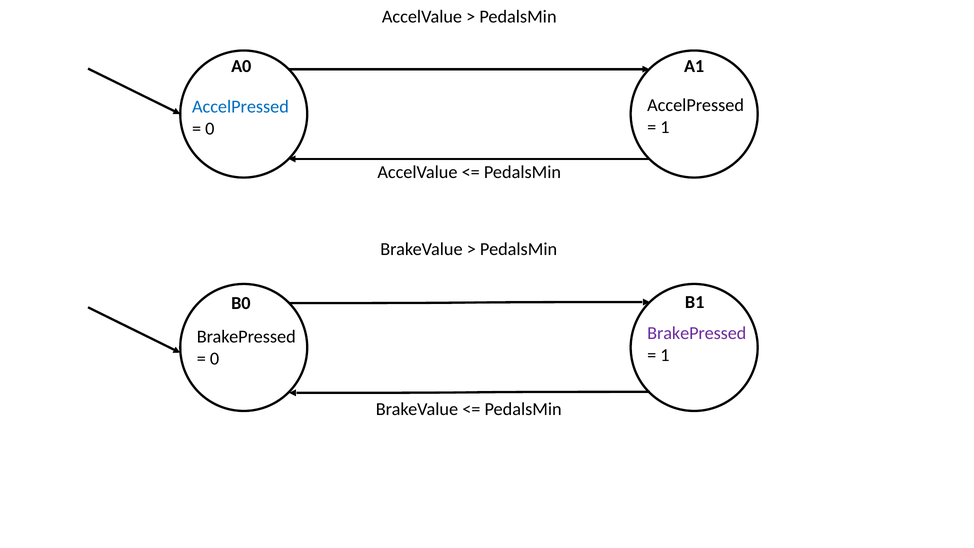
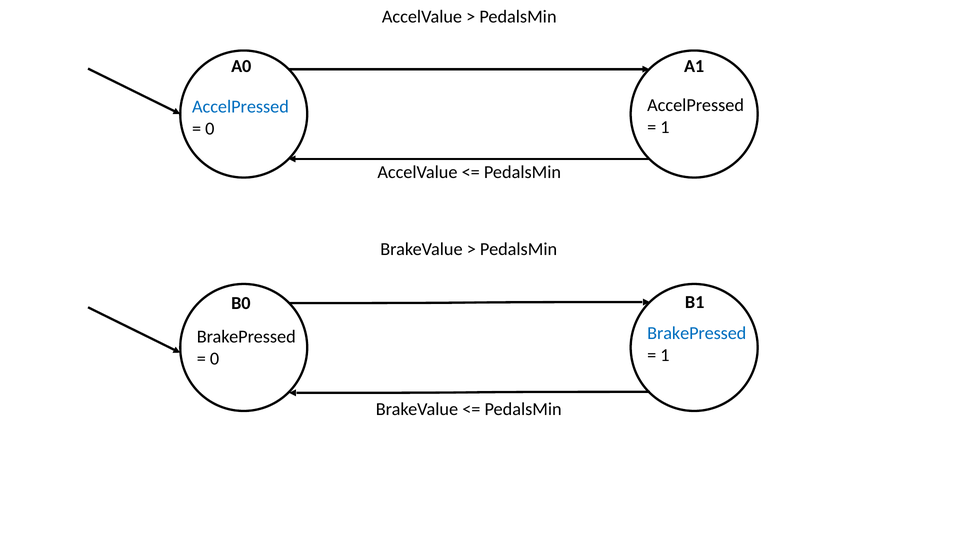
BrakePressed colour: purple -> blue (697, 333)
